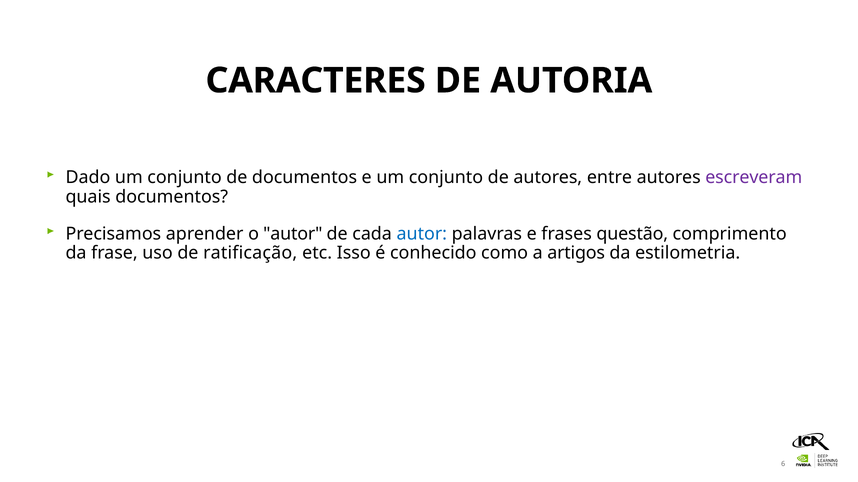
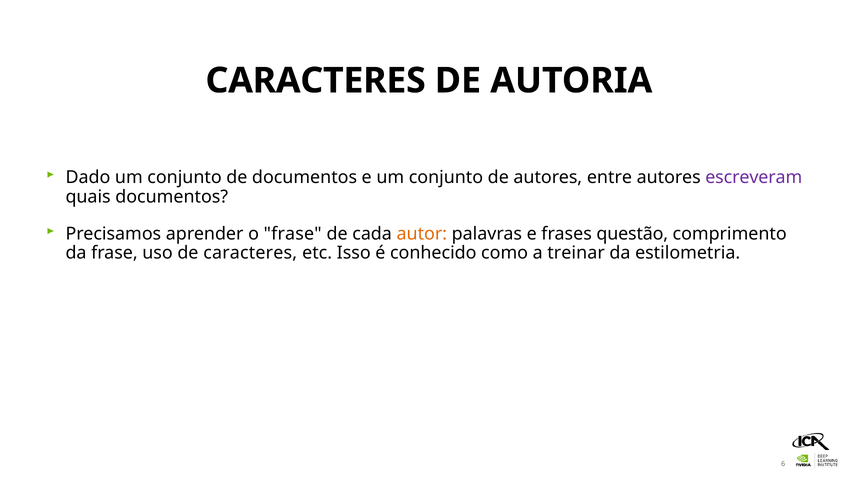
o autor: autor -> frase (293, 234)
autor colour: blue -> orange (422, 234)
de ratificação: ratificação -> caracteres (250, 253)
artigos: artigos -> treinar (576, 253)
